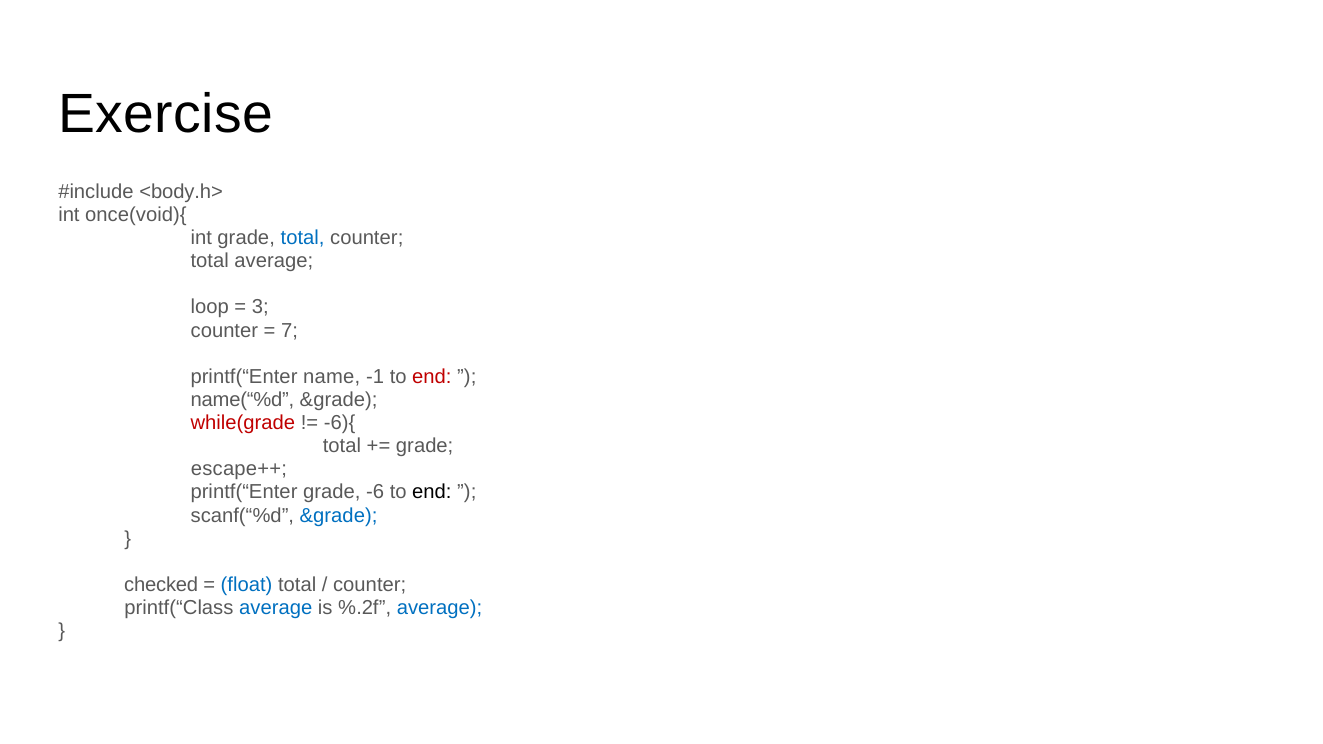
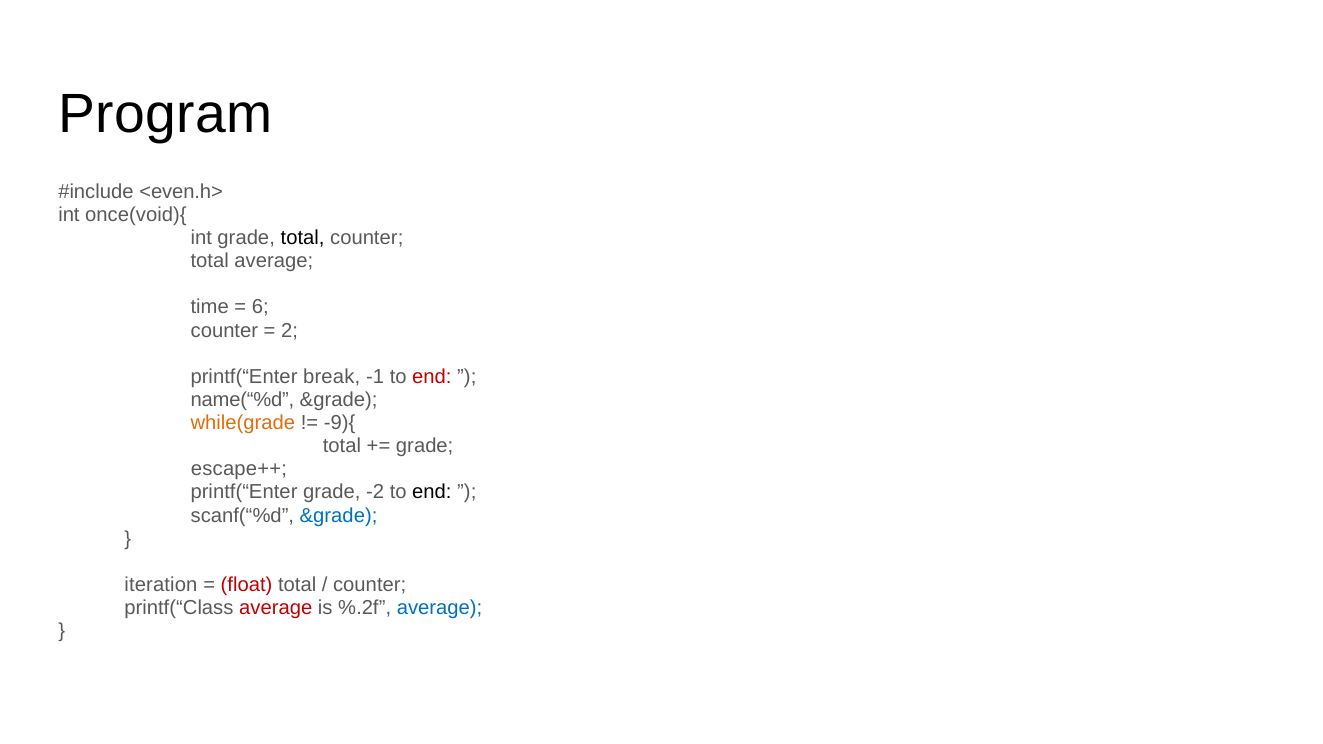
Exercise: Exercise -> Program (166, 115)
<body.h>: <body.h> -> <even.h> (181, 192)
total colour: blue -> black (303, 238)
loop: loop -> time (210, 307)
3: 3 -> 6 (260, 307)
7: 7 -> 2 (290, 331)
name: name -> break (332, 377)
while(grade colour: red -> orange (243, 423)
-6){: -6){ -> -9){ (340, 423)
-6: -6 -> -2 (375, 492)
checked: checked -> iteration (161, 585)
float colour: blue -> red (247, 585)
average colour: blue -> red (276, 608)
